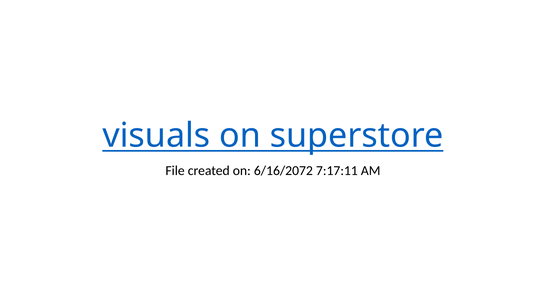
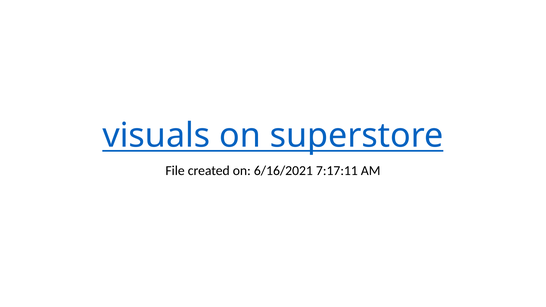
6/16/2072: 6/16/2072 -> 6/16/2021 (283, 171)
